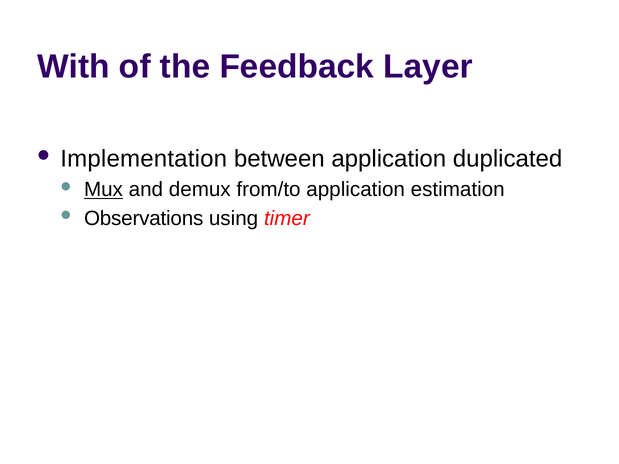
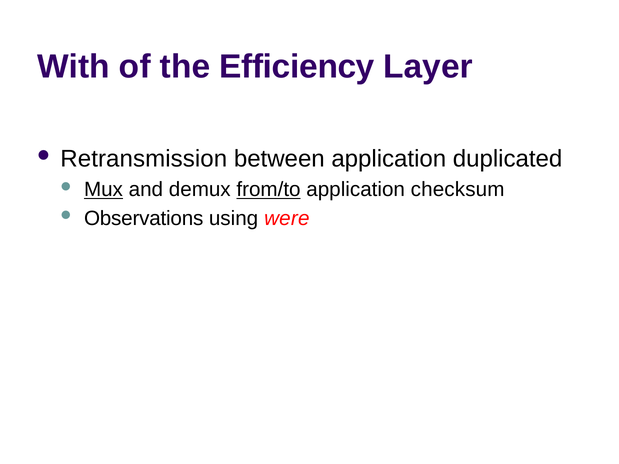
Feedback: Feedback -> Efficiency (297, 67)
Implementation: Implementation -> Retransmission (144, 159)
from/to underline: none -> present (269, 190)
estimation: estimation -> checksum (458, 190)
timer: timer -> were (287, 219)
